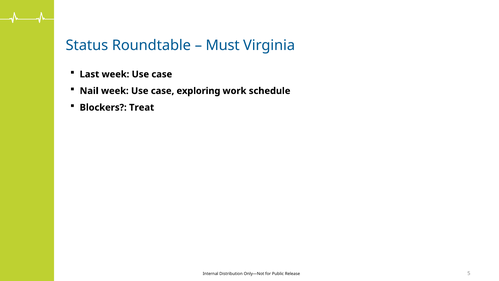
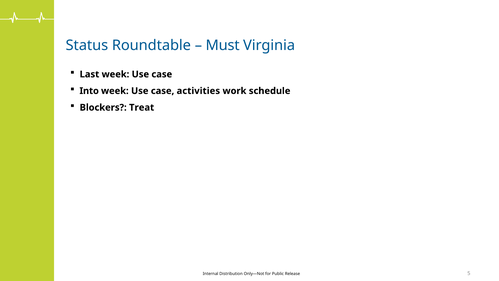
Nail: Nail -> Into (89, 91)
exploring: exploring -> activities (198, 91)
